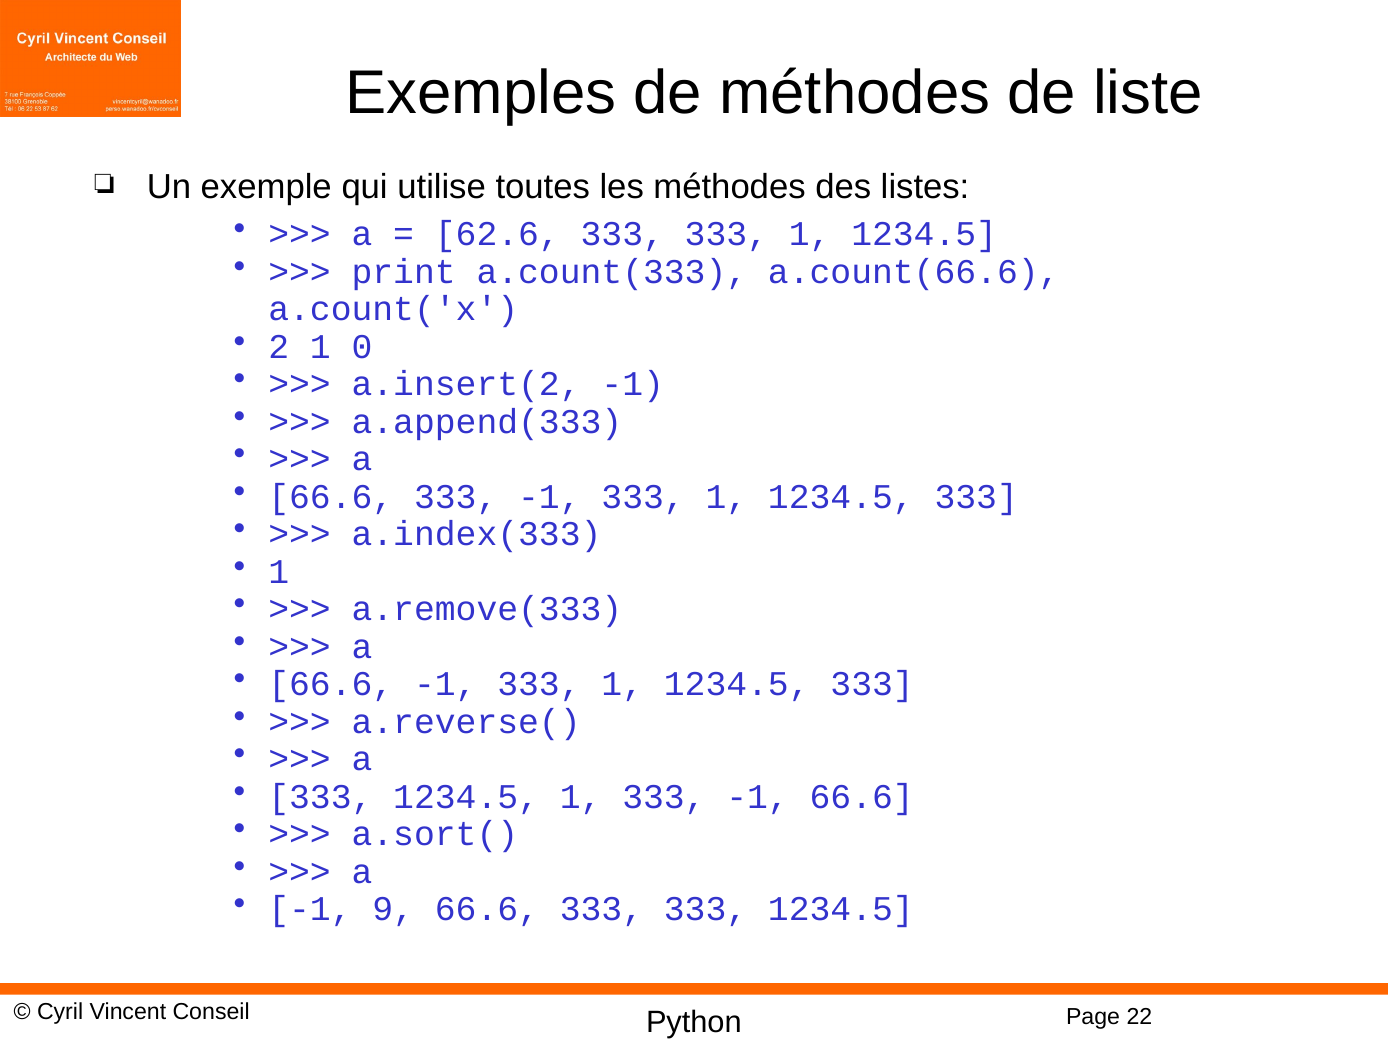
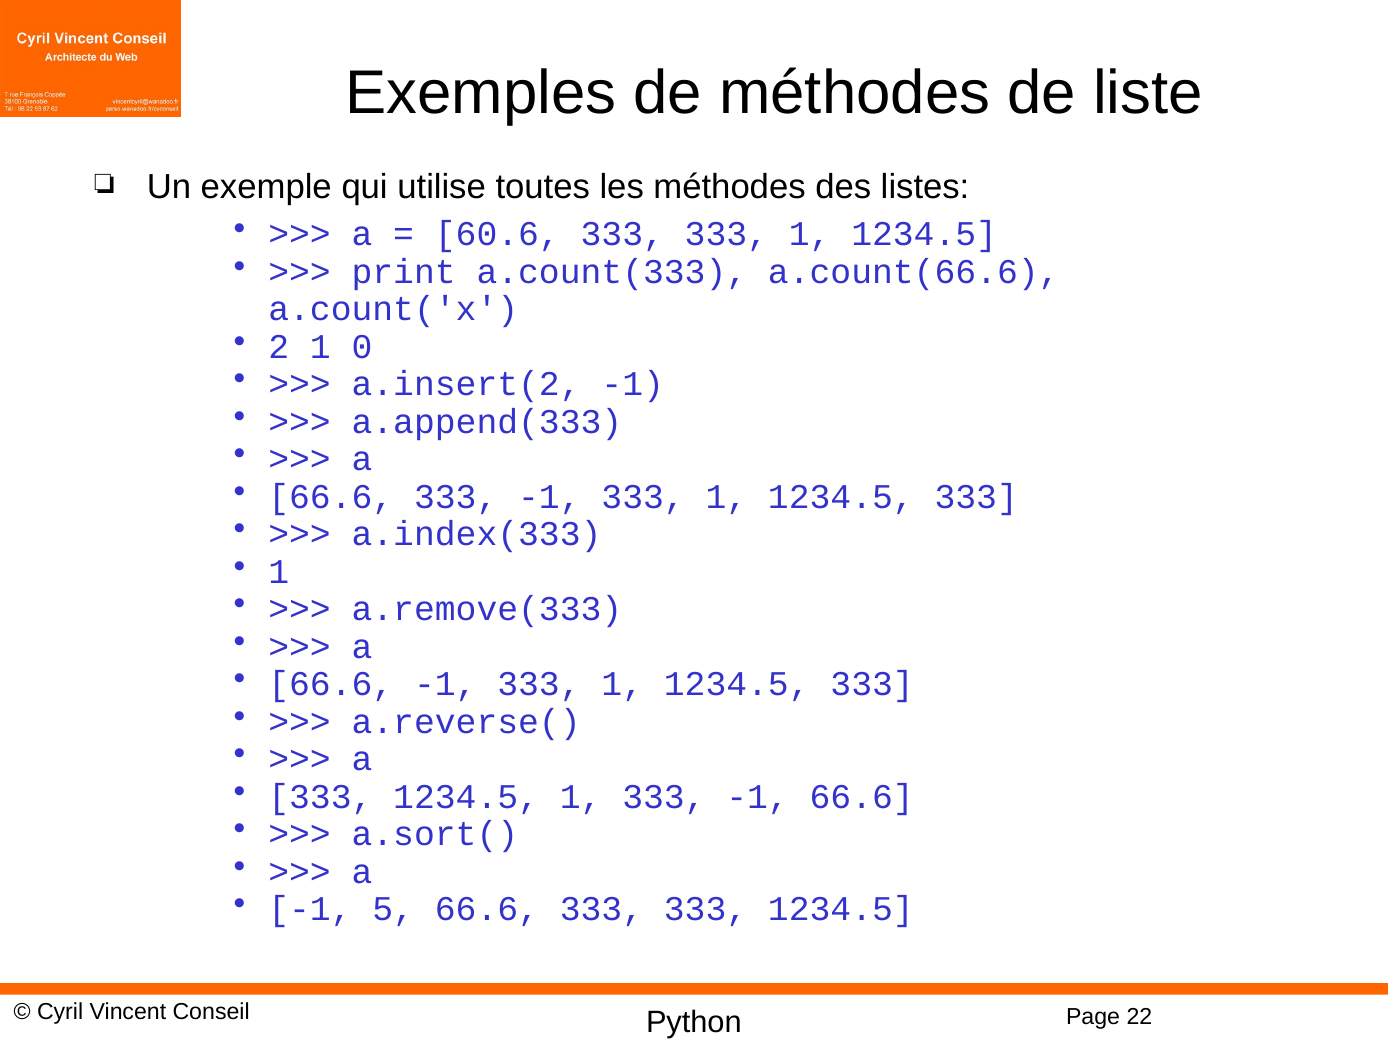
62.6: 62.6 -> 60.6 (497, 234)
9: 9 -> 5 (393, 909)
